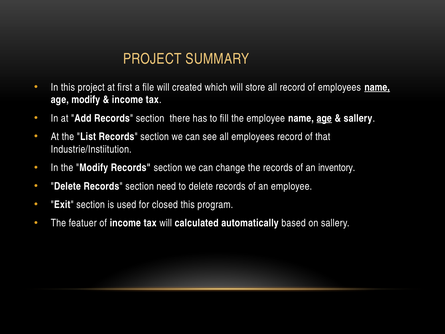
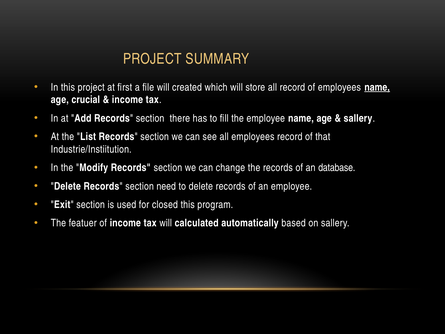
age modify: modify -> crucial (86, 100)
age underline: present -> none (324, 118)
inventory: inventory -> database (337, 168)
